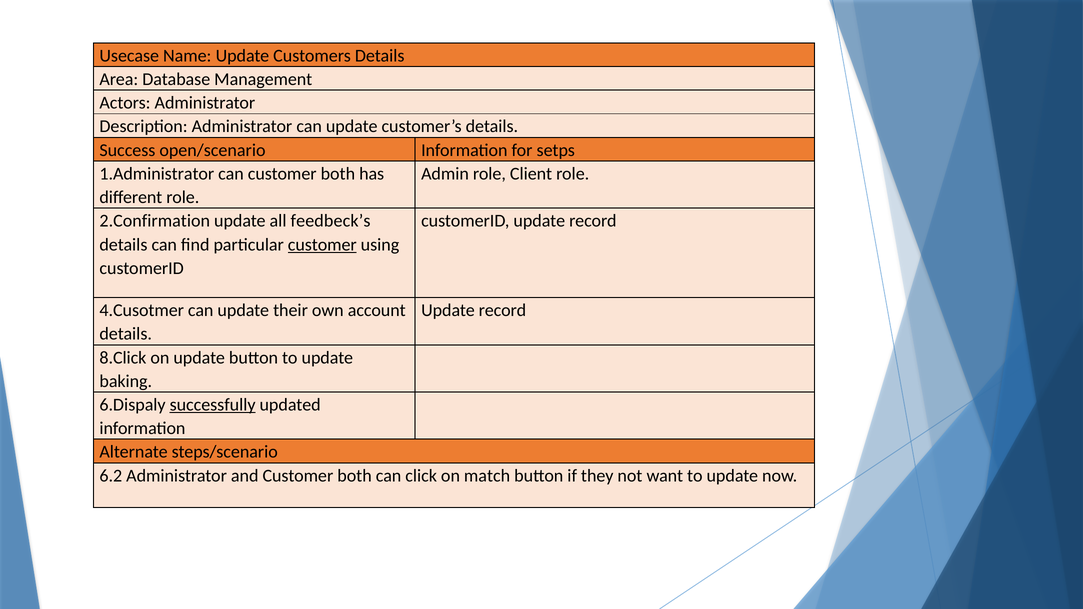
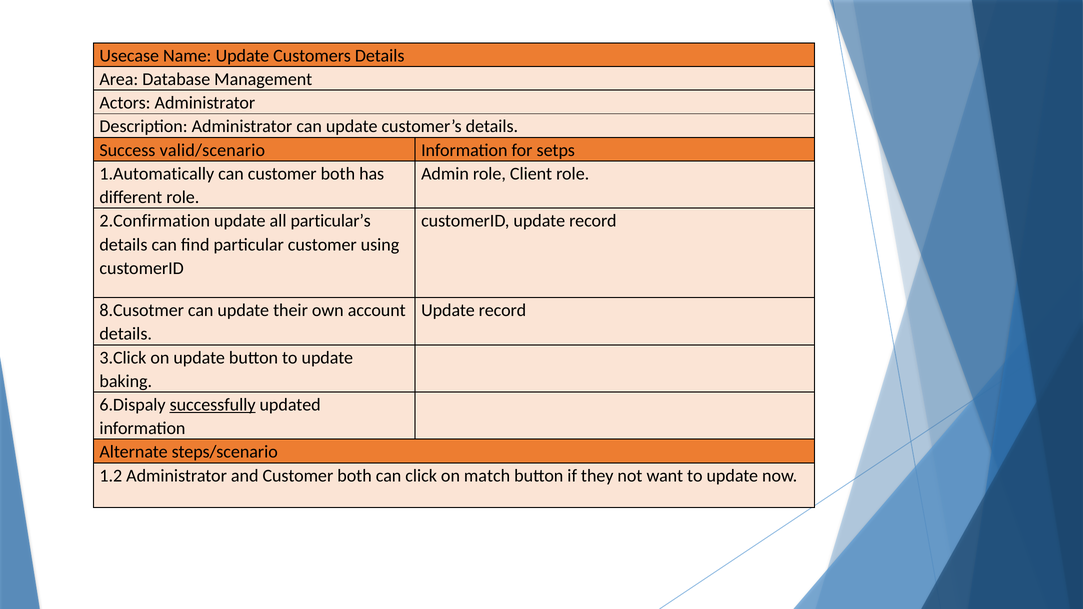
open/scenario: open/scenario -> valid/scenario (212, 150)
1.Administrator: 1.Administrator -> 1.Automatically (157, 174)
feedbeck’s: feedbeck’s -> particular’s (331, 221)
customer underline: present -> none (322, 245)
4.Cusotmer: 4.Cusotmer -> 8.Cusotmer (142, 310)
8.Click: 8.Click -> 3.Click (123, 358)
6.2: 6.2 -> 1.2 (111, 476)
